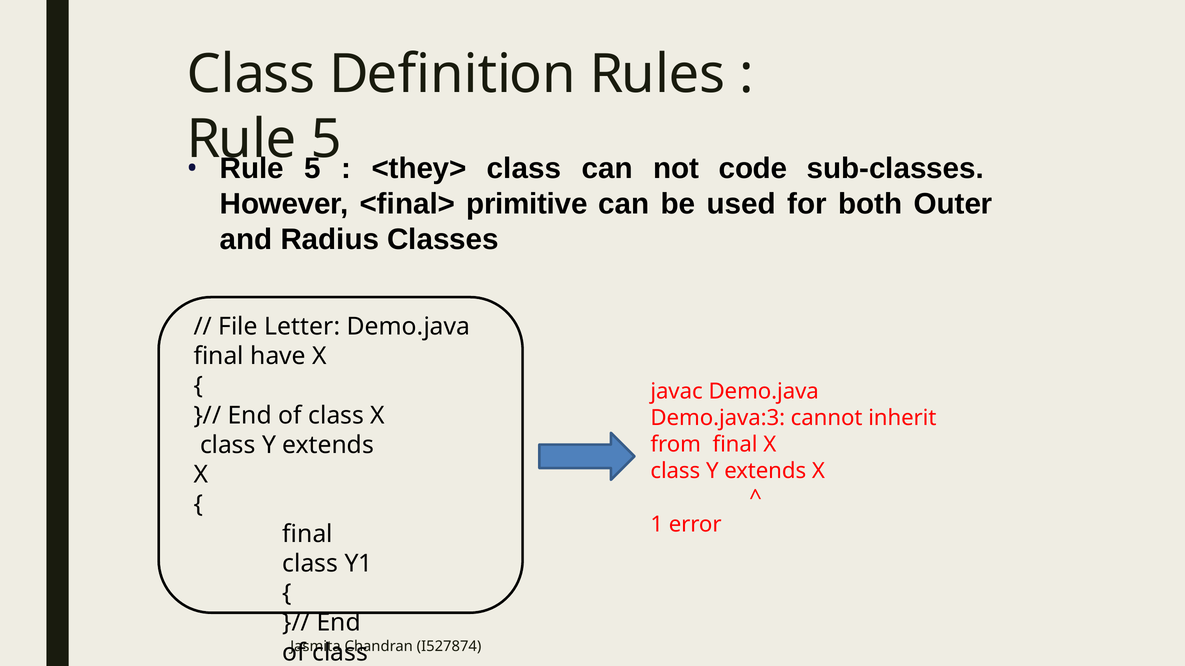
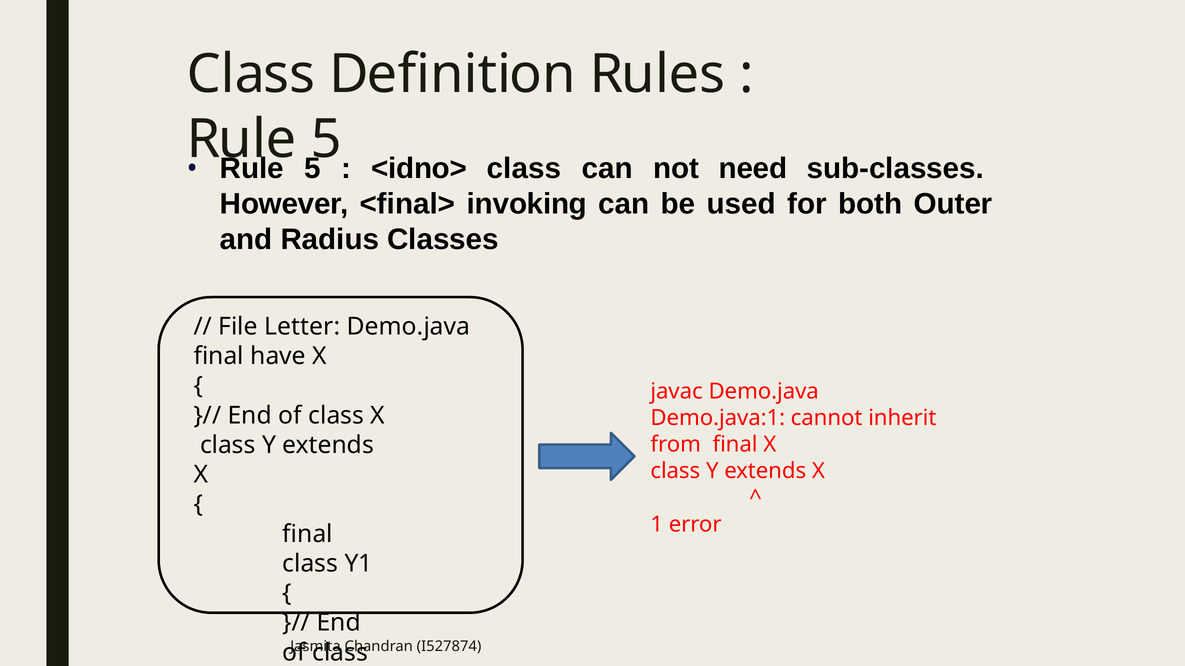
<they>: <they> -> <idno> (419, 169)
code: code -> need (753, 169)
primitive: primitive -> invoking (527, 204)
Demo.java:3: Demo.java:3 -> Demo.java:1 (718, 418)
